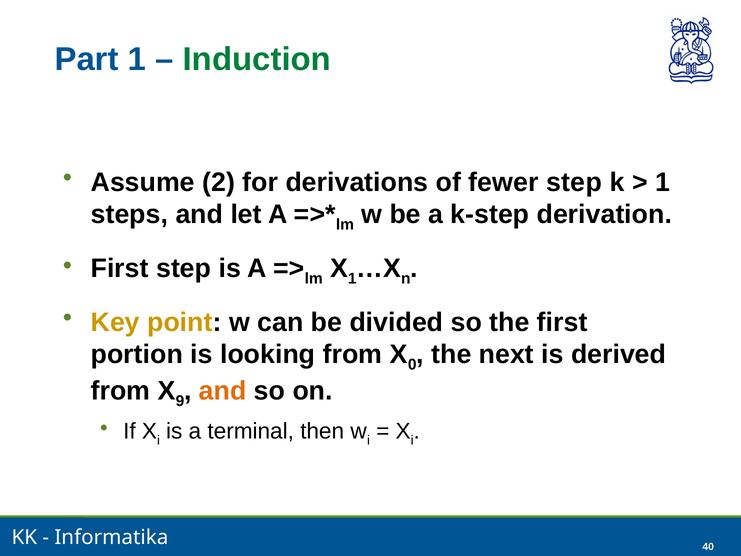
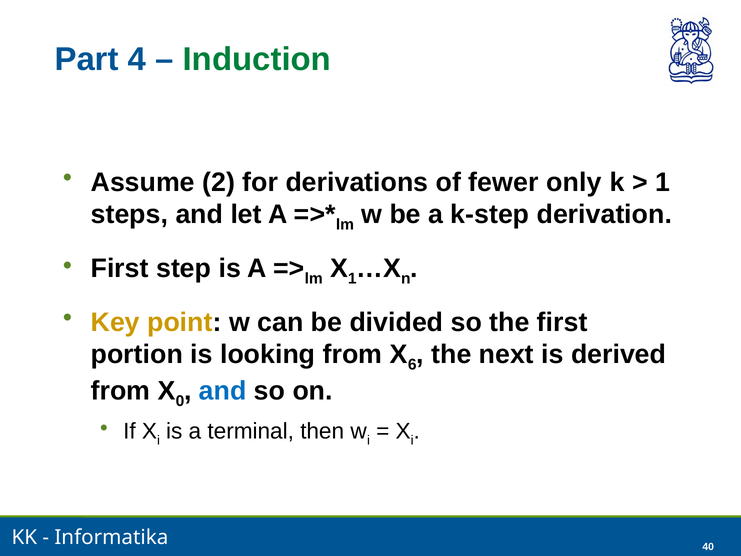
Part 1: 1 -> 4 (137, 60)
fewer step: step -> only (574, 182)
0: 0 -> 6 (412, 365)
9: 9 -> 0 (180, 401)
and colour: orange -> blue (223, 391)
